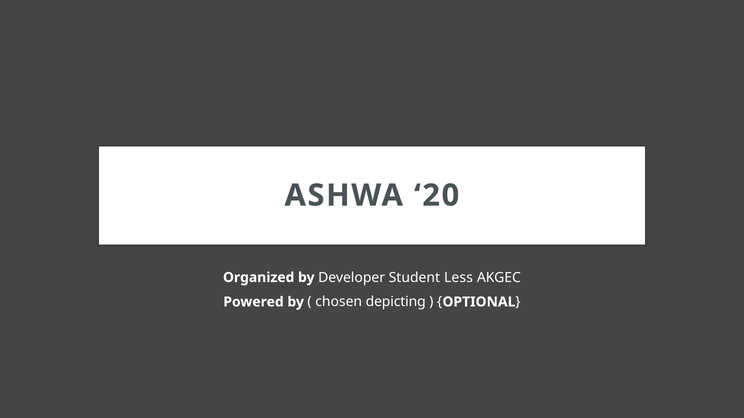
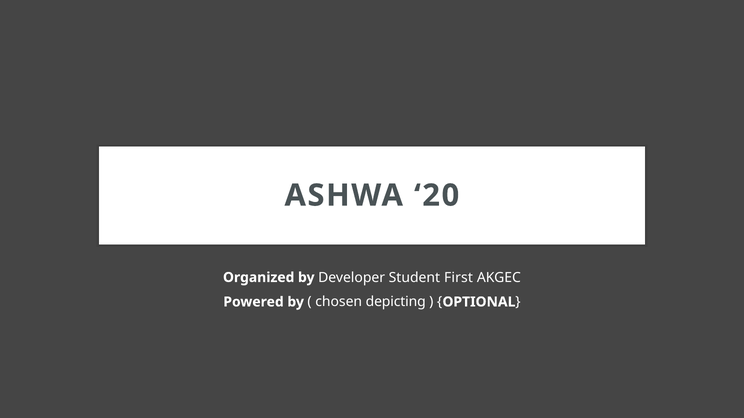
Less: Less -> First (458, 278)
